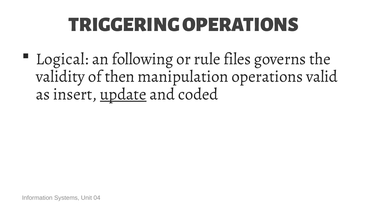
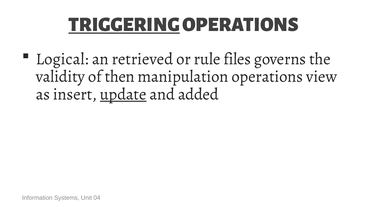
TRIGGERING underline: none -> present (124, 24)
following: following -> retrieved (142, 59)
valid: valid -> view (322, 76)
coded: coded -> added (198, 94)
